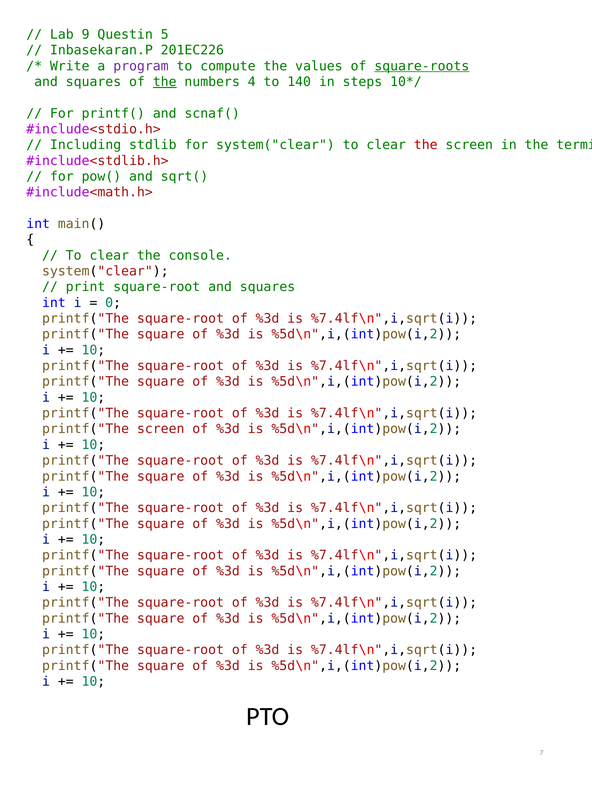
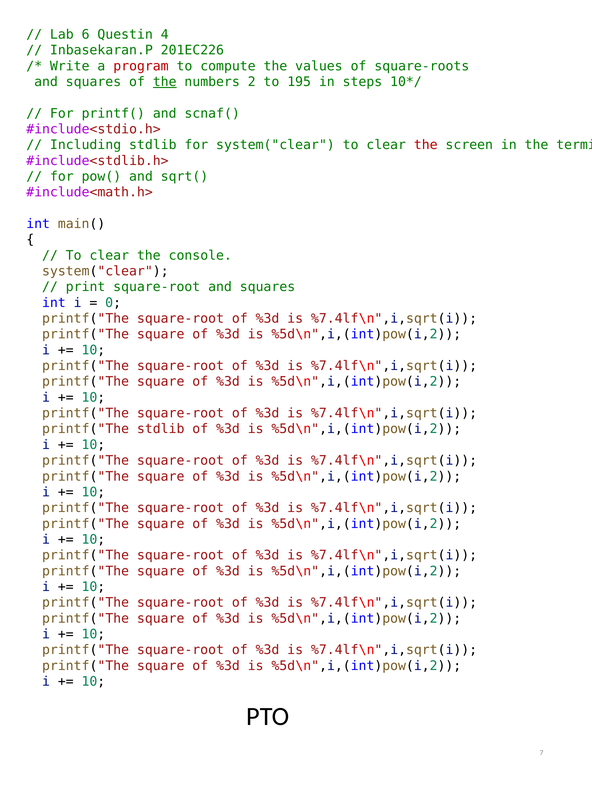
9: 9 -> 6 (86, 35)
5: 5 -> 4 (165, 35)
program colour: purple -> red (141, 66)
square-roots underline: present -> none (422, 66)
4: 4 -> 2 (252, 82)
140: 140 -> 195 (299, 82)
printf("The screen: screen -> stdlib (161, 429)
